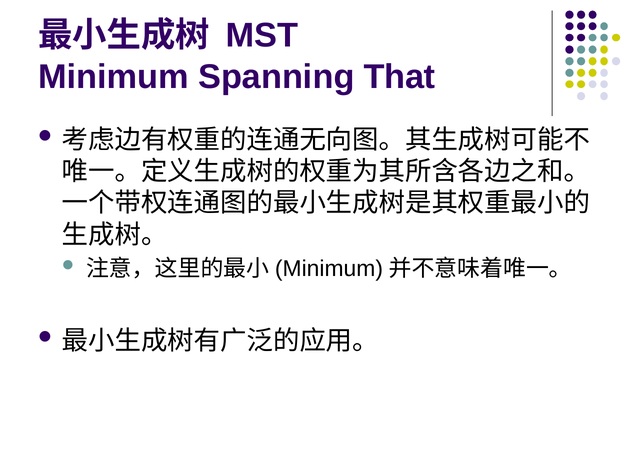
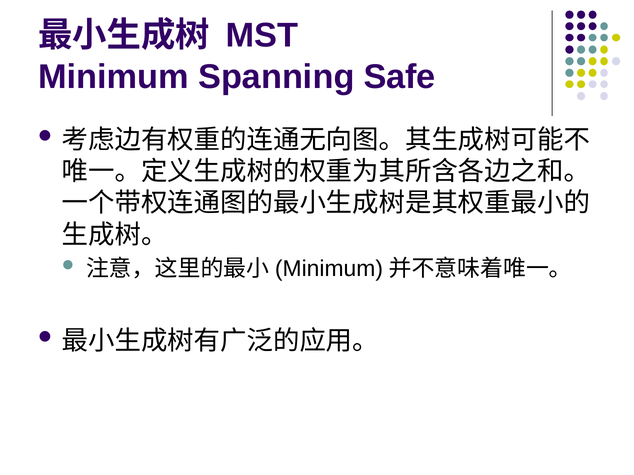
That: That -> Safe (399, 77)
